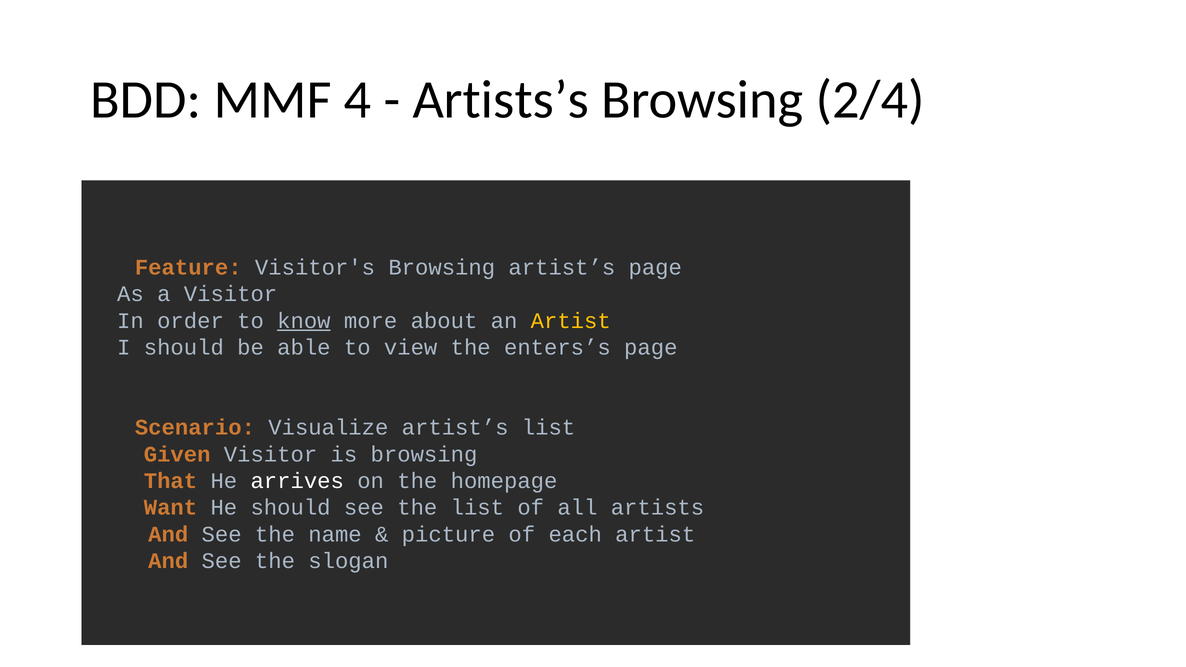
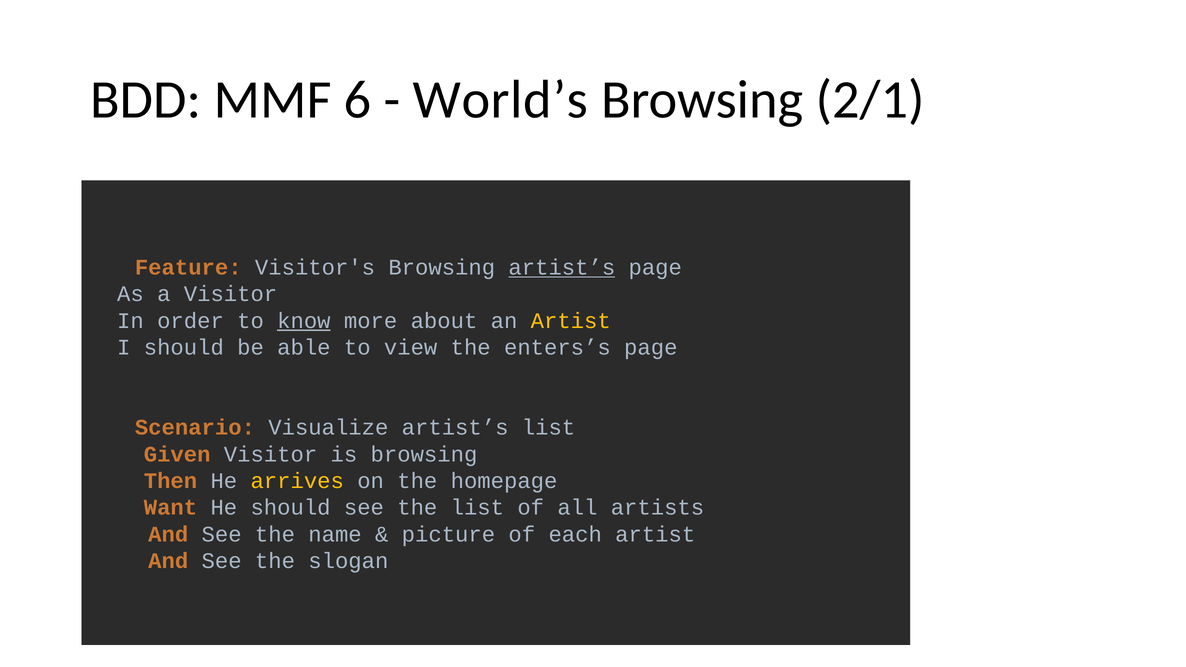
4: 4 -> 6 (358, 100)
Artists’s: Artists’s -> World’s (500, 100)
2/4: 2/4 -> 2/1 (870, 100)
artist’s underline: none -> present (562, 267)
That: That -> Then (170, 481)
arrives colour: white -> yellow (297, 481)
